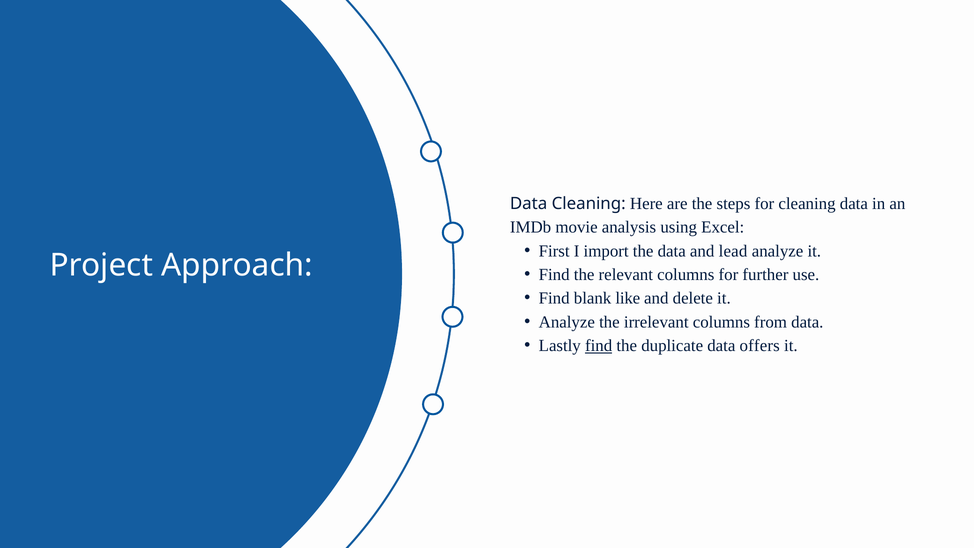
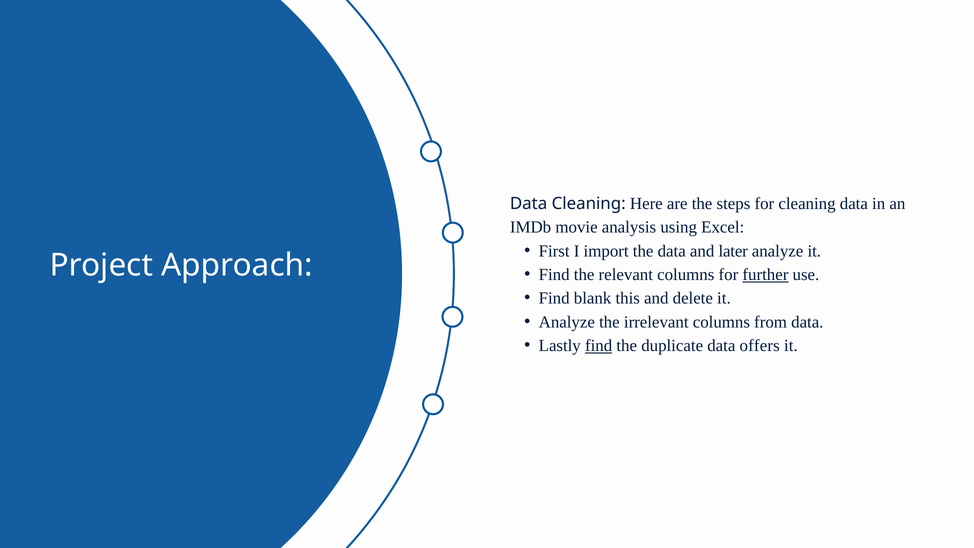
lead: lead -> later (733, 251)
further underline: none -> present (765, 275)
like: like -> this (628, 298)
